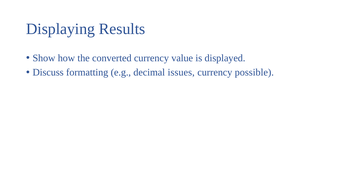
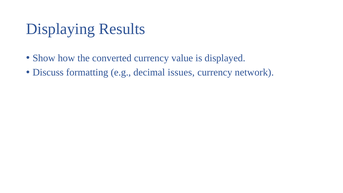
possible: possible -> network (254, 72)
